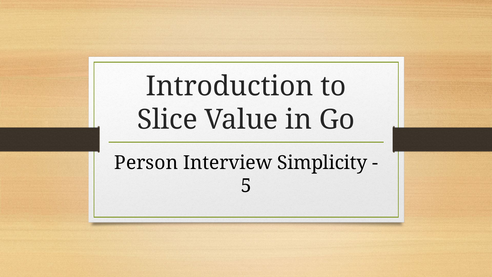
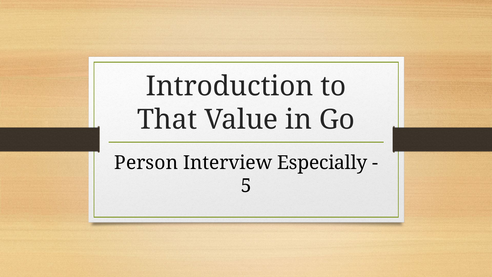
Slice: Slice -> That (167, 120)
Simplicity: Simplicity -> Especially (322, 163)
